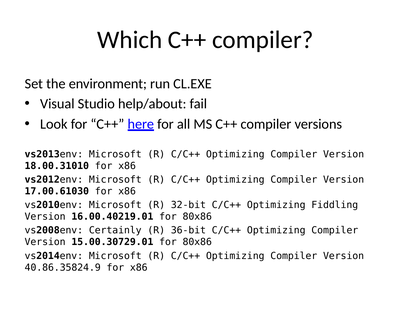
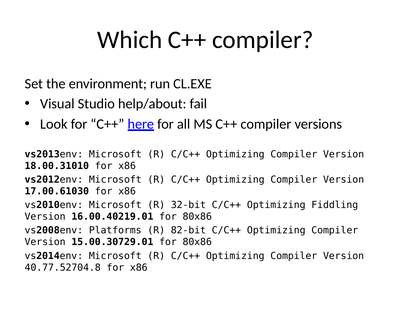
Certainly: Certainly -> Platforms (115, 230)
36-bit: 36-bit -> 82-bit (188, 230)
40.86.35824.9: 40.86.35824.9 -> 40.77.52704.8 (63, 267)
